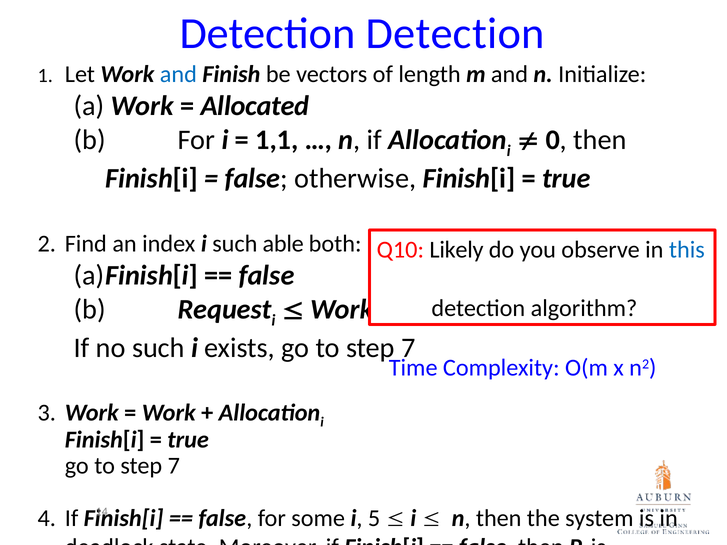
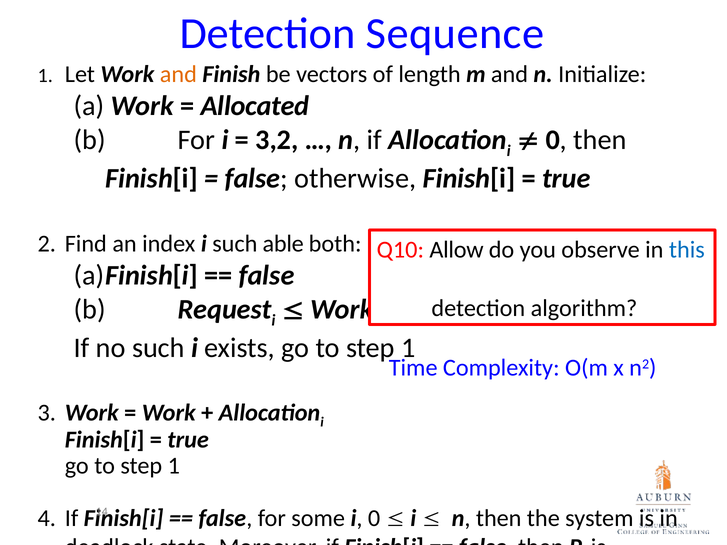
Detection Detection: Detection -> Sequence (455, 33)
and colour: blue -> orange (178, 74)
1,1: 1,1 -> 3,2 (277, 140)
Likely: Likely -> Allow (457, 250)
7: 7 -> 1 (408, 348)
7: 7 -> 1 (174, 466)
i 5: 5 -> 0 (374, 518)
